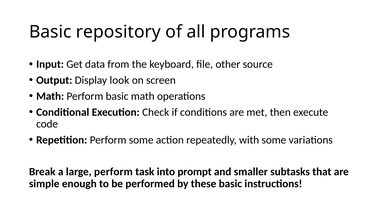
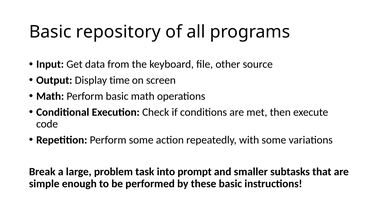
look: look -> time (120, 80)
large perform: perform -> problem (113, 172)
